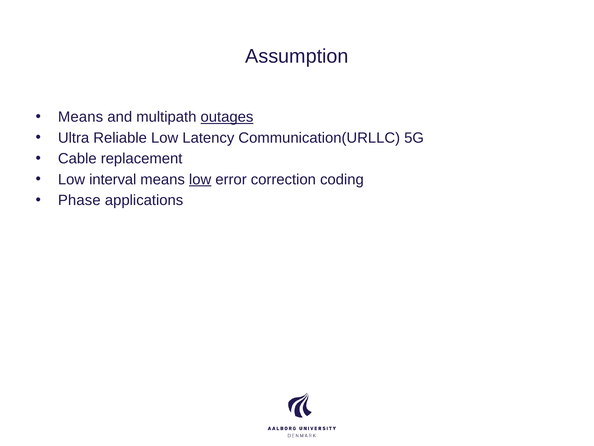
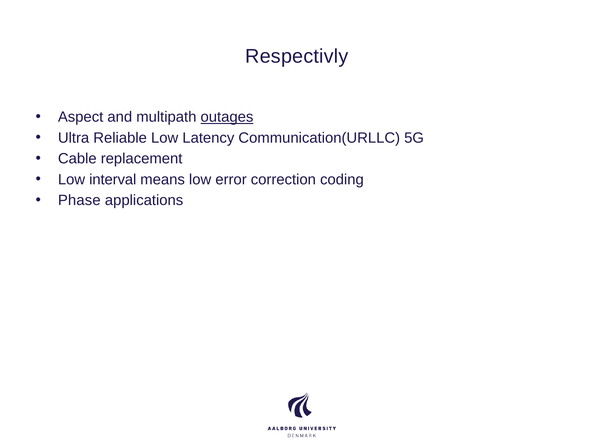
Assumption: Assumption -> Respectivly (297, 56)
Means: Means -> Aspect (81, 117)
low underline: present -> none (200, 179)
